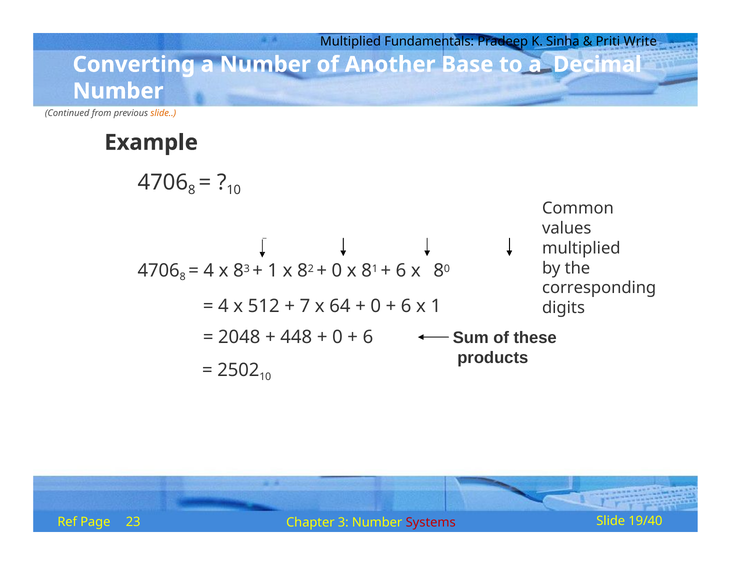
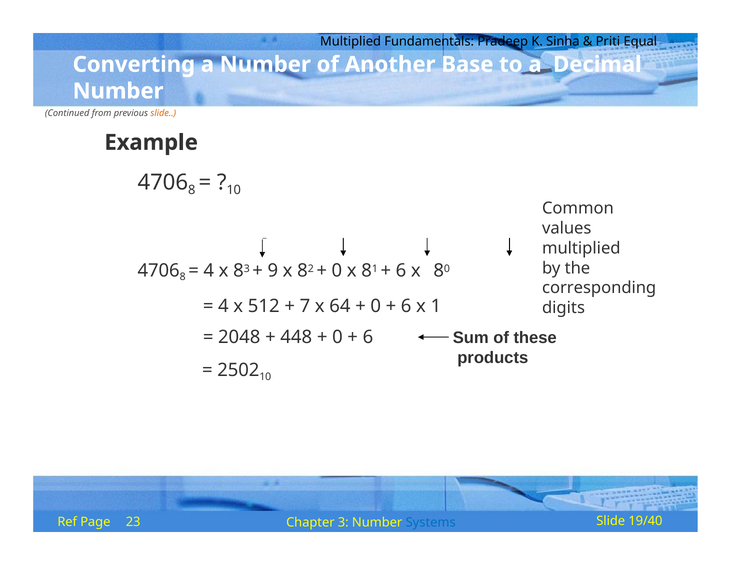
Write: Write -> Equal (640, 41)
1: 1 -> 9 (273, 271)
Systems colour: red -> blue (431, 522)
